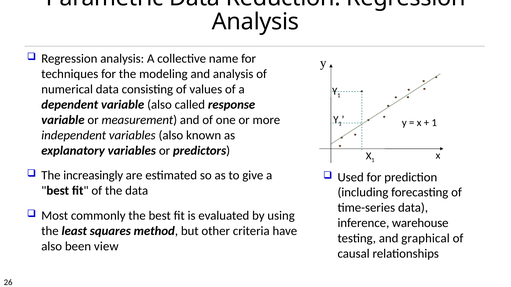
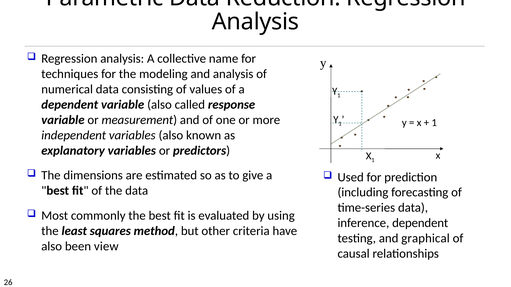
increasingly: increasingly -> dimensions (93, 176)
inference warehouse: warehouse -> dependent (420, 223)
